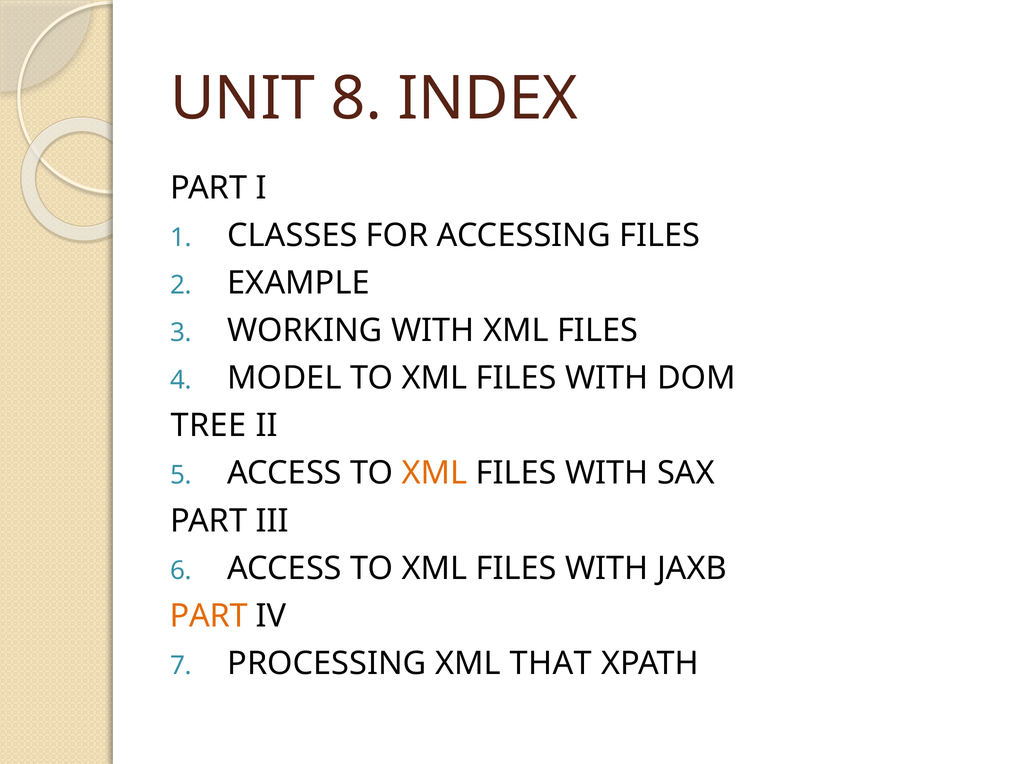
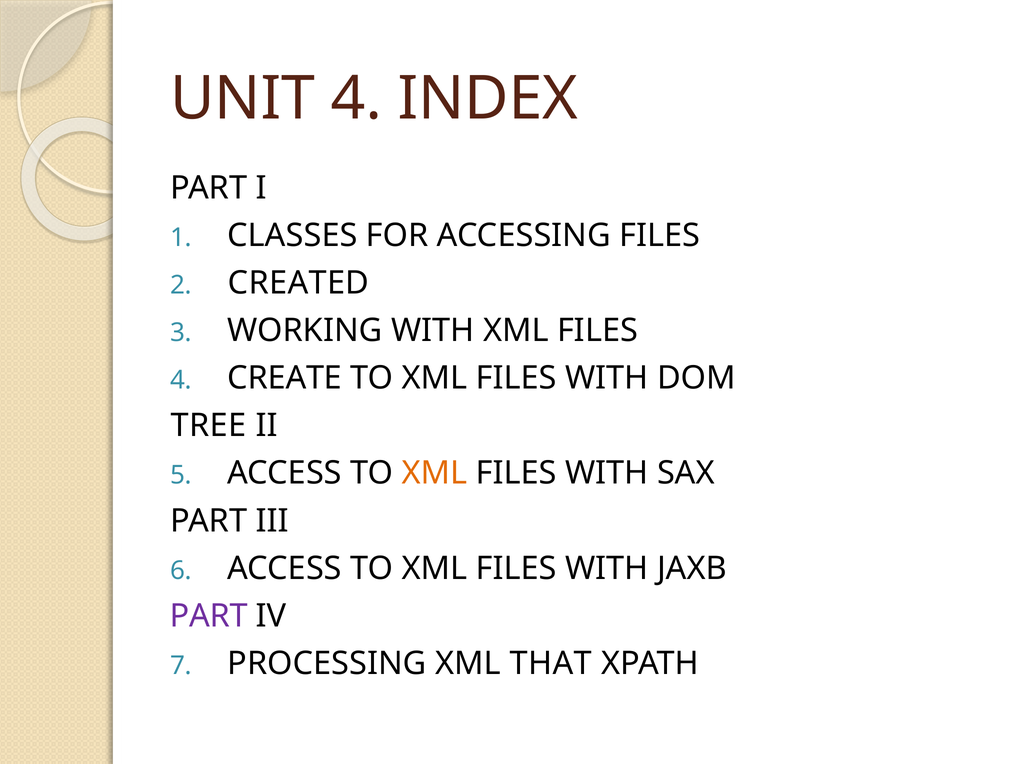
UNIT 8: 8 -> 4 (356, 99)
EXAMPLE: EXAMPLE -> CREATED (298, 283)
MODEL: MODEL -> CREATE (285, 378)
PART colour: orange -> purple (209, 616)
